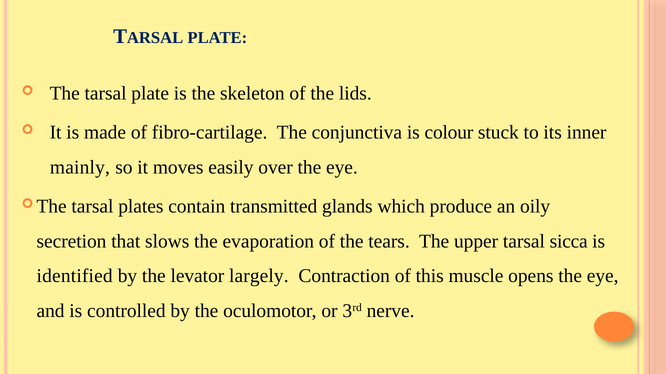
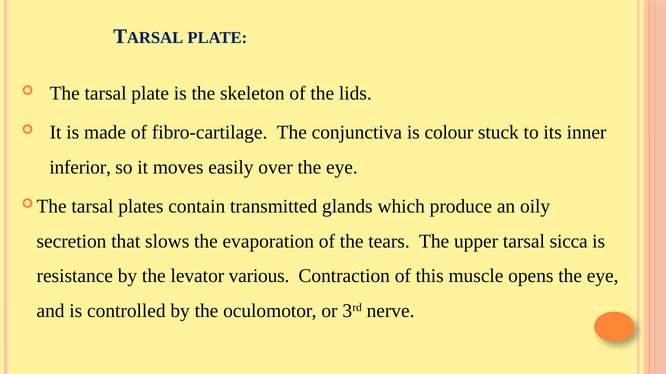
mainly: mainly -> inferior (80, 168)
identified: identified -> resistance (75, 276)
largely: largely -> various (259, 276)
